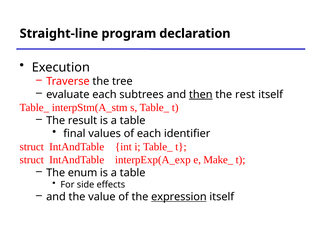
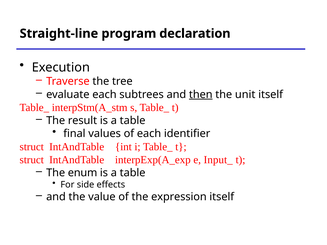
rest: rest -> unit (245, 95)
Make_: Make_ -> Input_ (218, 160)
expression underline: present -> none (179, 197)
